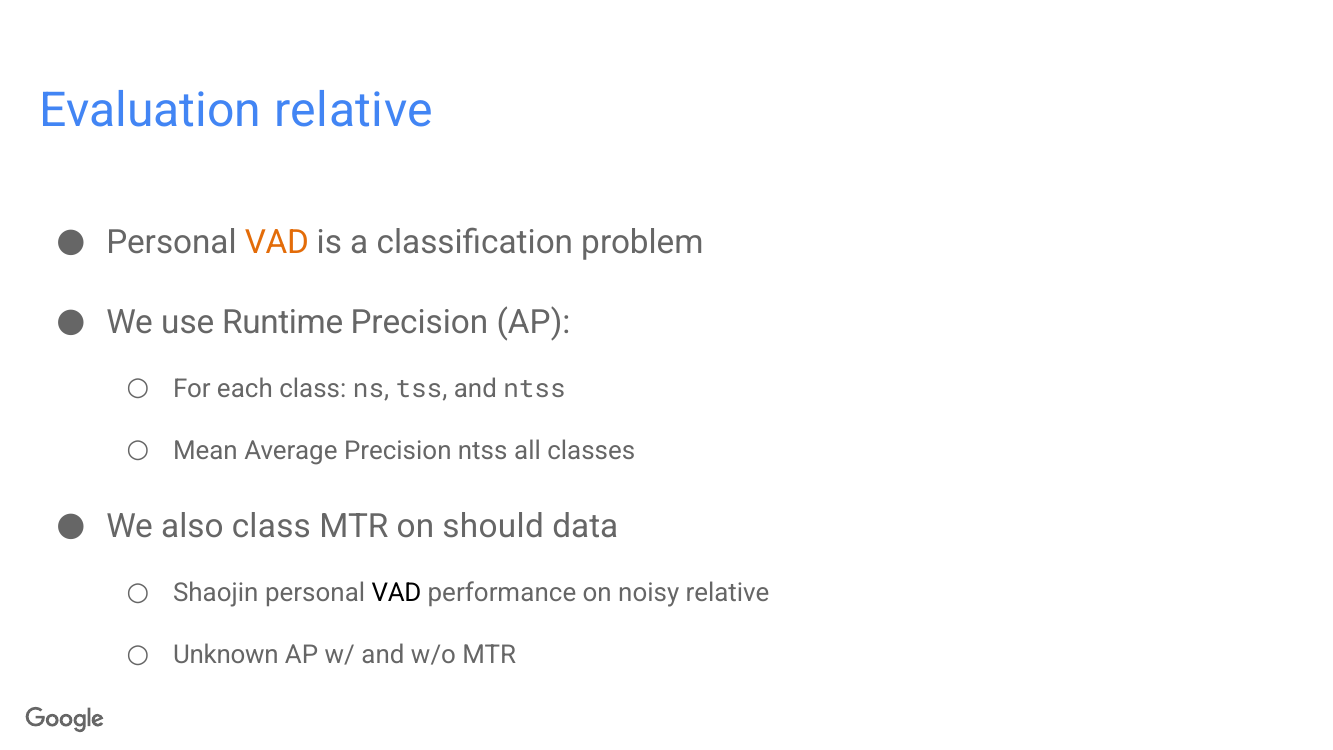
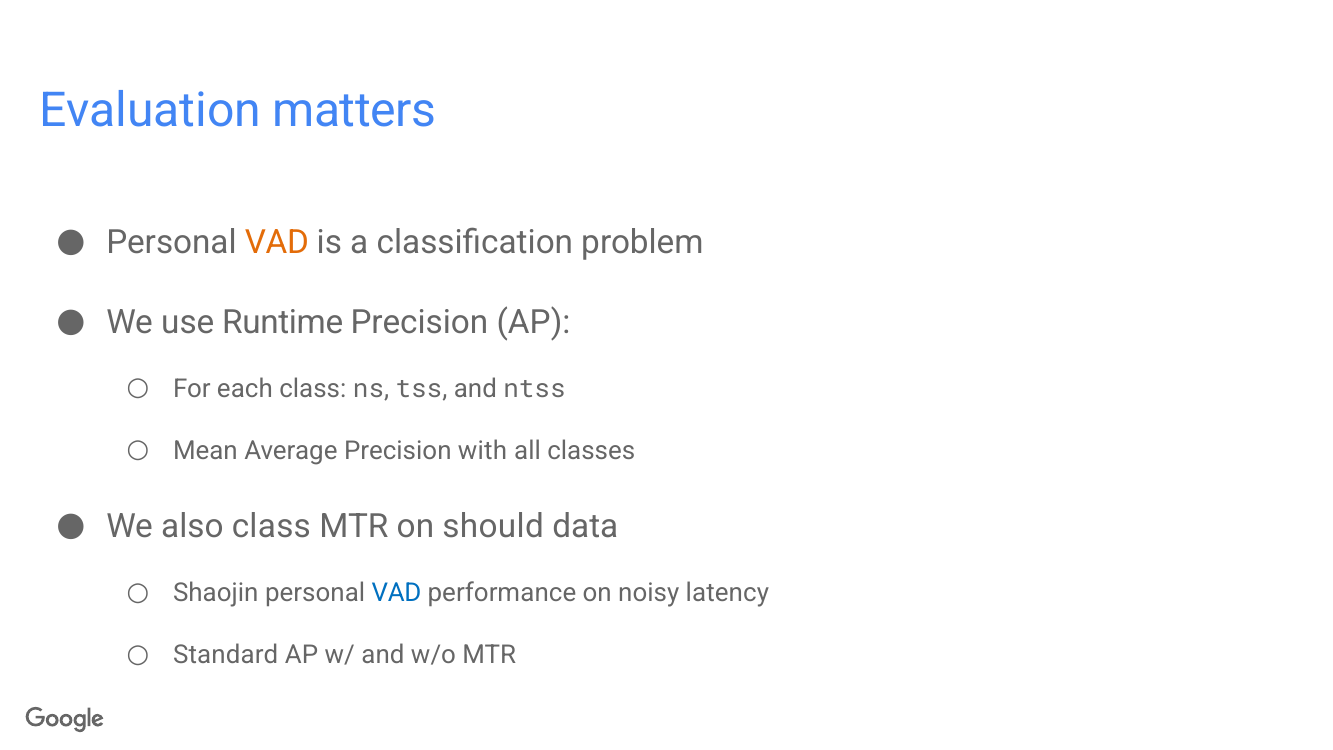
Evaluation relative: relative -> matters (354, 111)
Precision ntss: ntss -> with (483, 451)
VAD colour: black -> blue (397, 593)
noisy relative: relative -> latency (727, 593)
Unknown: Unknown -> Standard (226, 655)
